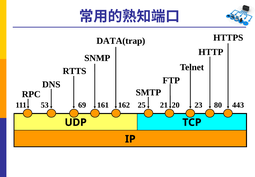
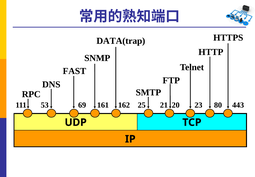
RTTS: RTTS -> FAST (74, 71)
